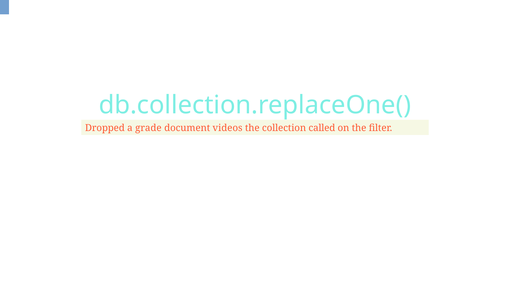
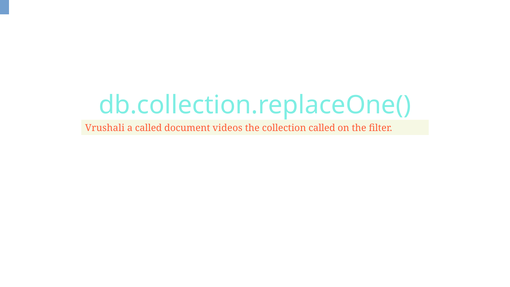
Dropped: Dropped -> Vrushali (105, 128)
a grade: grade -> called (148, 128)
